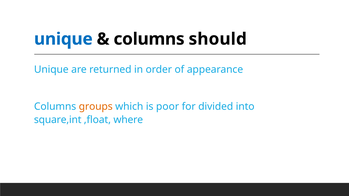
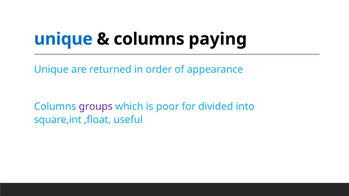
should: should -> paying (218, 39)
groups colour: orange -> purple (96, 107)
where: where -> useful (128, 120)
